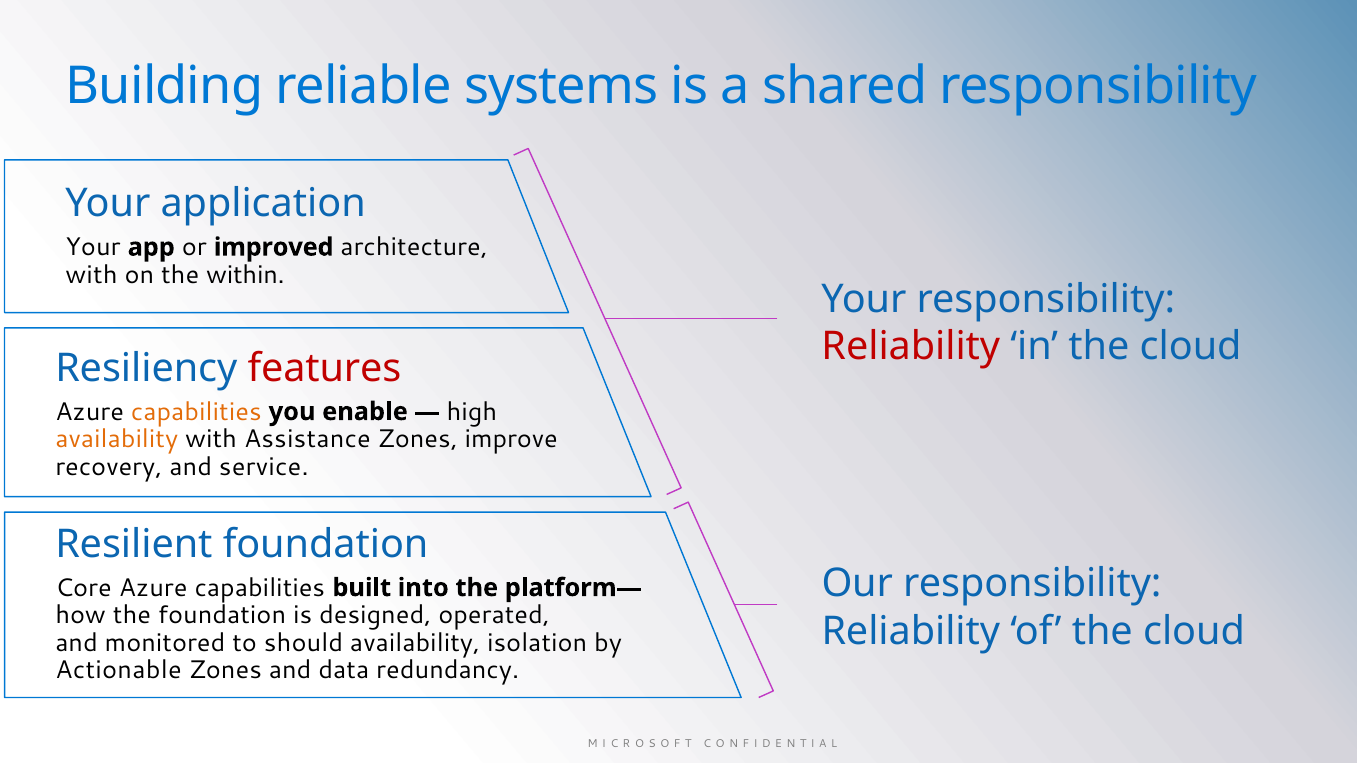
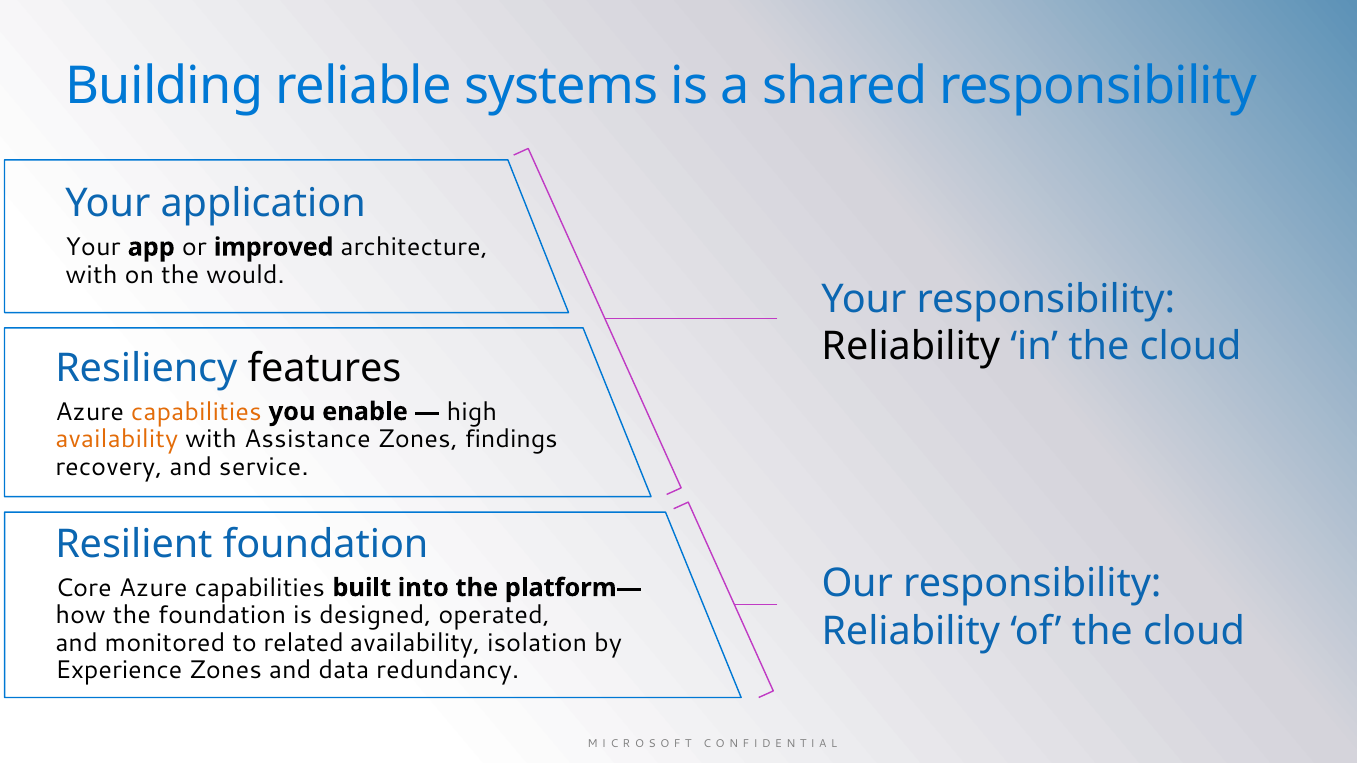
within: within -> would (245, 275)
Reliability colour: red -> black (911, 347)
features colour: red -> black (324, 368)
improve: improve -> findings (511, 439)
should: should -> related (304, 643)
Actionable: Actionable -> Experience (119, 670)
